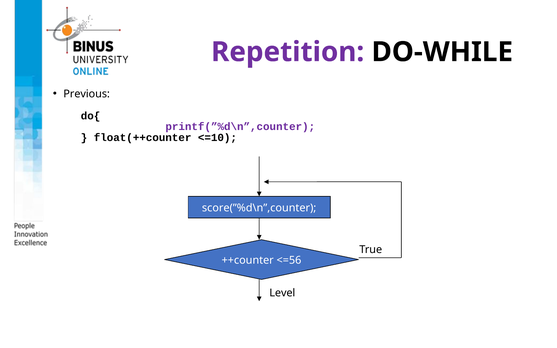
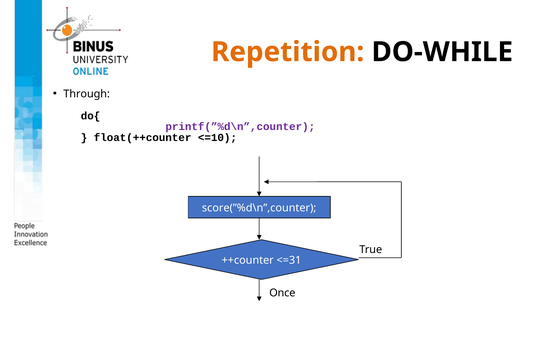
Repetition colour: purple -> orange (288, 52)
Previous: Previous -> Through (87, 94)
<=56: <=56 -> <=31 (289, 260)
Level: Level -> Once (282, 293)
